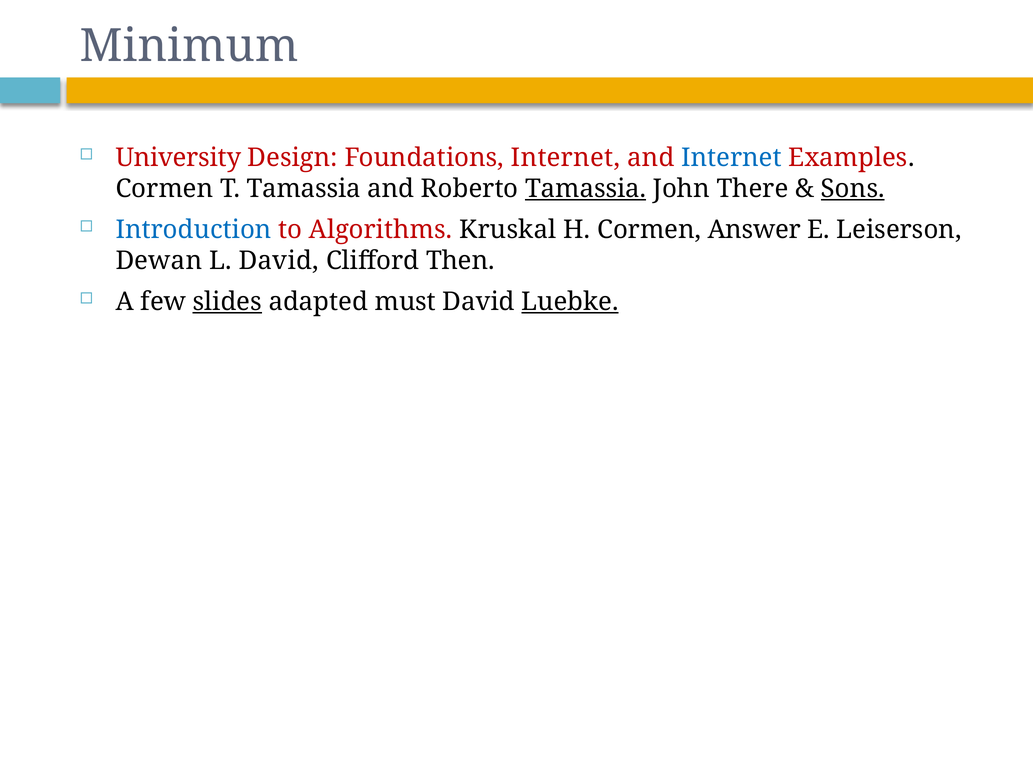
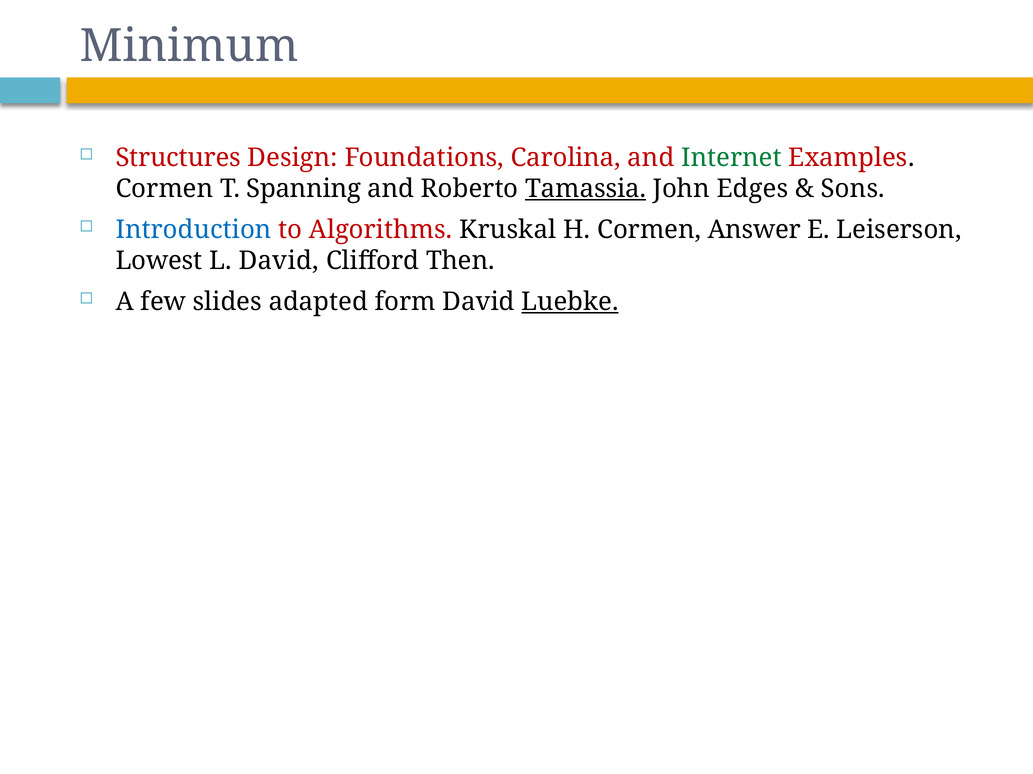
University: University -> Structures (178, 158)
Foundations Internet: Internet -> Carolina (566, 158)
Internet colour: blue -> green (731, 158)
T Tamassia: Tamassia -> Spanning (304, 189)
There: There -> Edges (752, 189)
Sons underline: present -> none (853, 189)
Dewan: Dewan -> Lowest (159, 261)
slides underline: present -> none (227, 302)
must: must -> form (405, 302)
